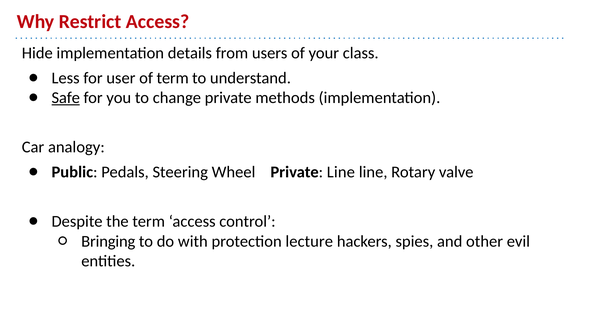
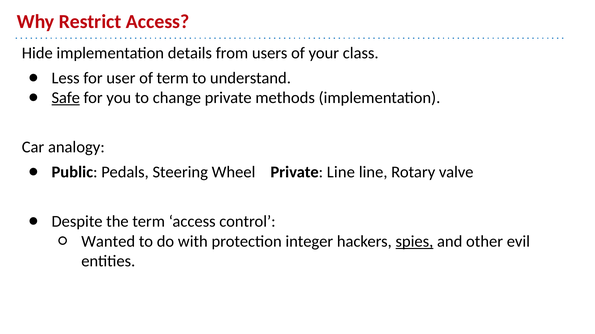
Bringing: Bringing -> Wanted (108, 242)
lecture: lecture -> integer (309, 242)
spies underline: none -> present (414, 242)
